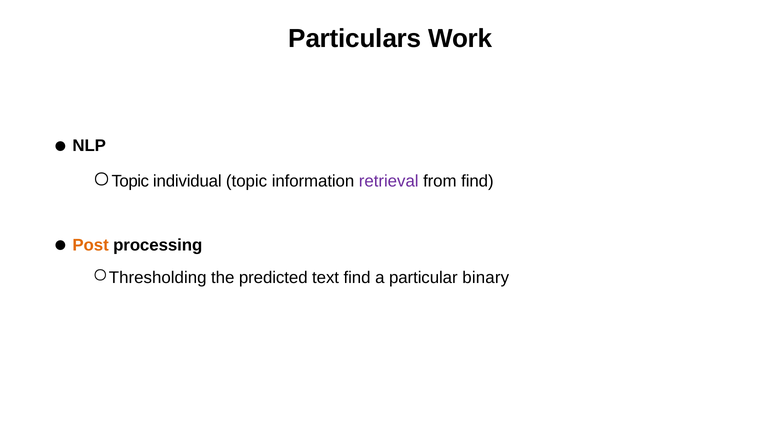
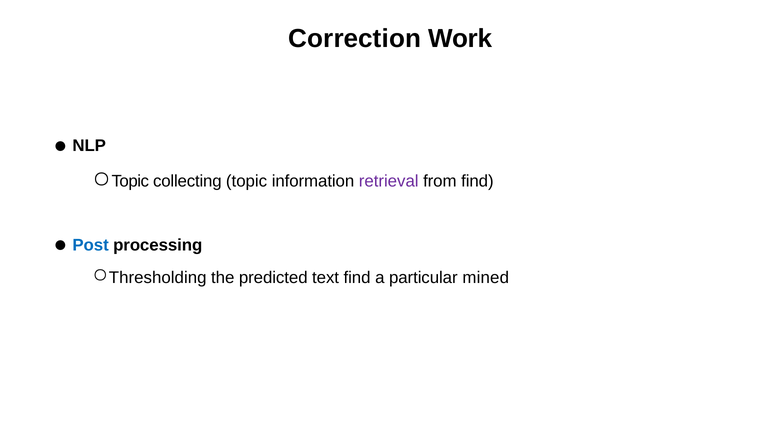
Particulars: Particulars -> Correction (355, 39)
individual: individual -> collecting (187, 181)
Post colour: orange -> blue (91, 245)
binary: binary -> mined (486, 277)
